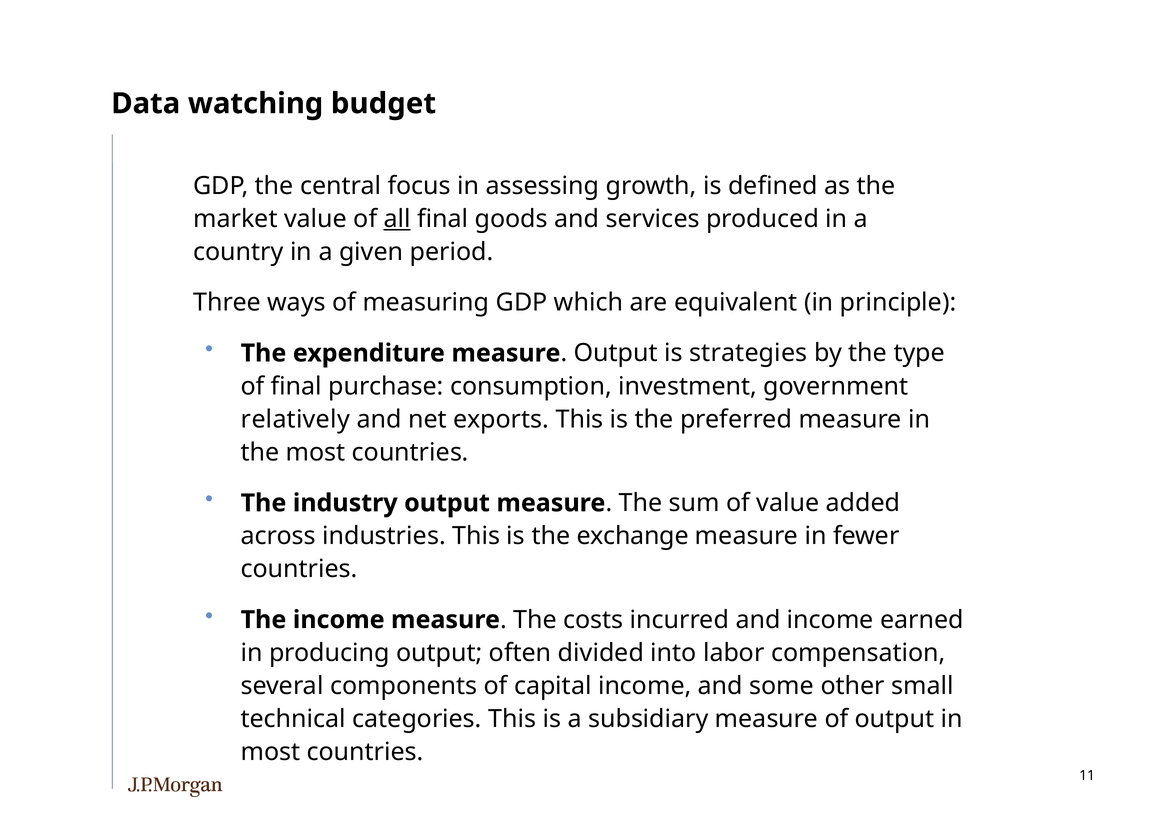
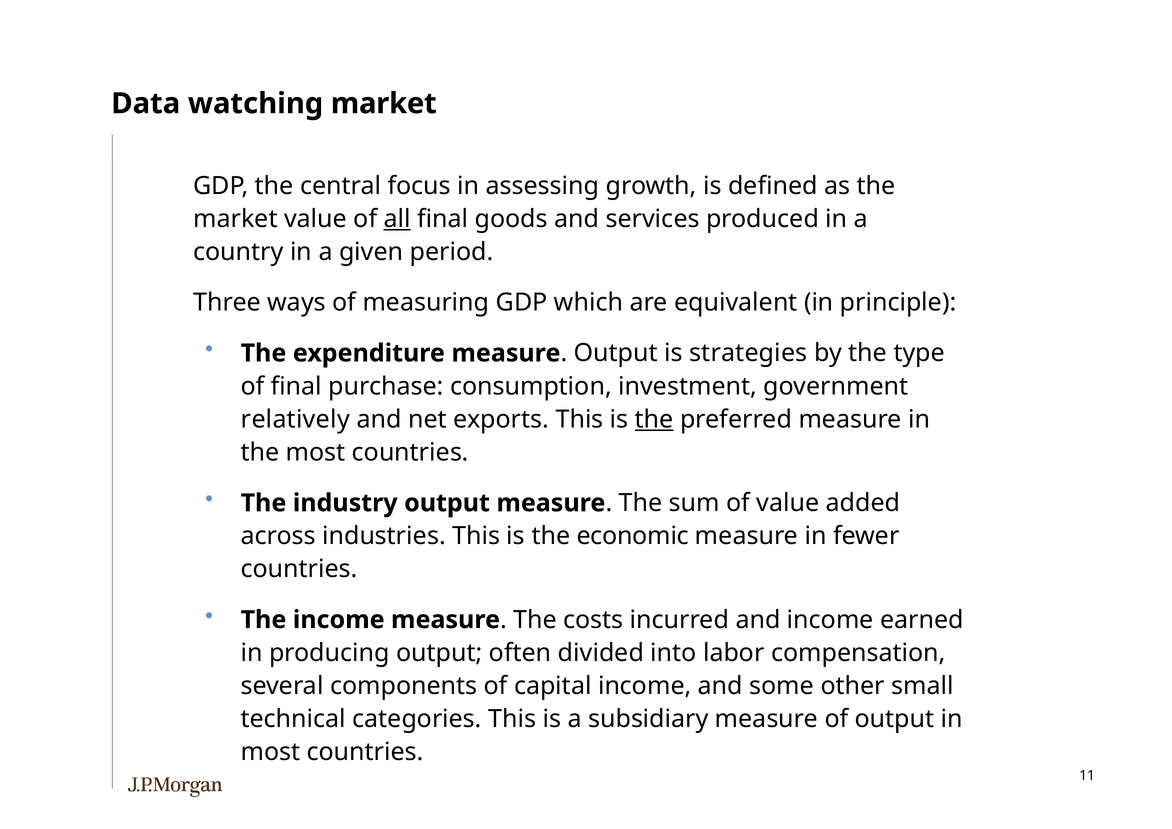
watching budget: budget -> market (384, 104)
the underline: none -> present (654, 419)
exchange: exchange -> economic (633, 536)
